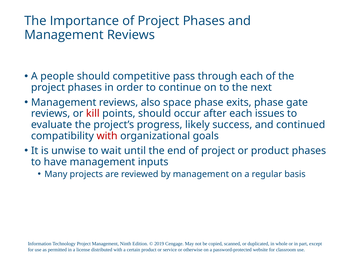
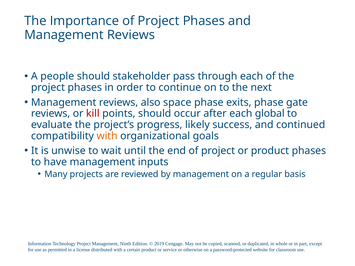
competitive: competitive -> stakeholder (141, 76)
issues: issues -> global (270, 114)
with colour: red -> orange (107, 136)
